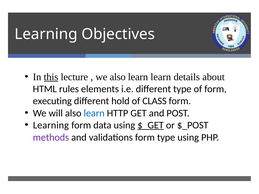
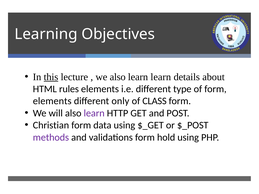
executing: executing -> elements (52, 101)
hold: hold -> only (120, 101)
learn colour: blue -> purple (94, 113)
Learning: Learning -> Christian (51, 125)
$_GET underline: present -> none (151, 125)
form type: type -> hold (166, 137)
